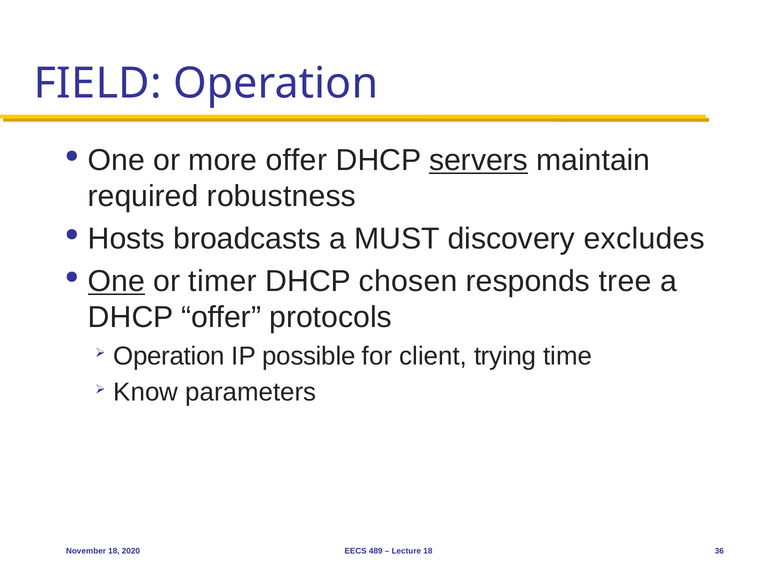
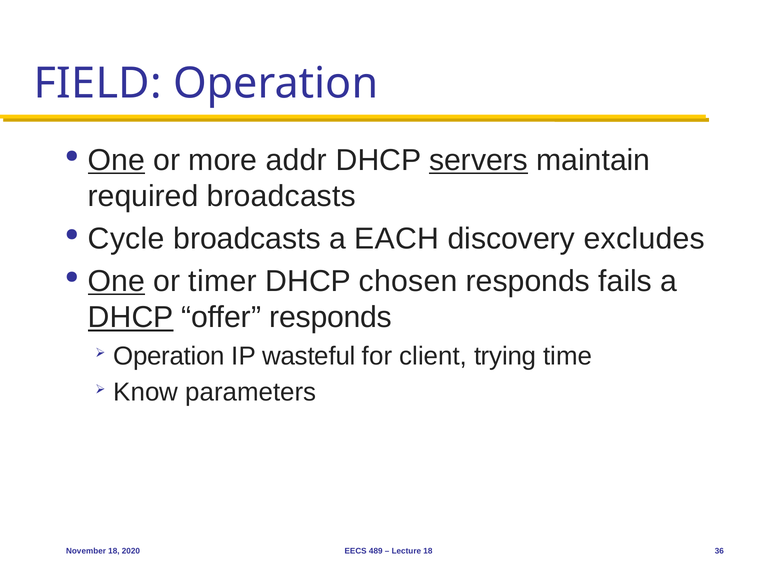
One underline: none -> present (116, 160)
more offer: offer -> addr (296, 160)
required robustness: robustness -> broadcasts (281, 196)
Hosts: Hosts -> Cycle (126, 239)
MUST: MUST -> EACH (397, 239)
tree: tree -> fails (625, 281)
DHCP underline: none -> present (131, 317)
offer protocols: protocols -> responds (331, 317)
possible: possible -> wasteful (309, 356)
